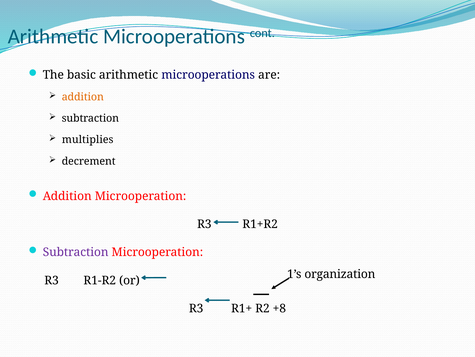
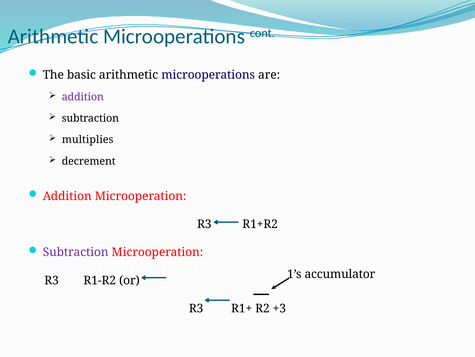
addition colour: orange -> purple (83, 97)
organization: organization -> accumulator (340, 274)
+8: +8 -> +3 (279, 308)
